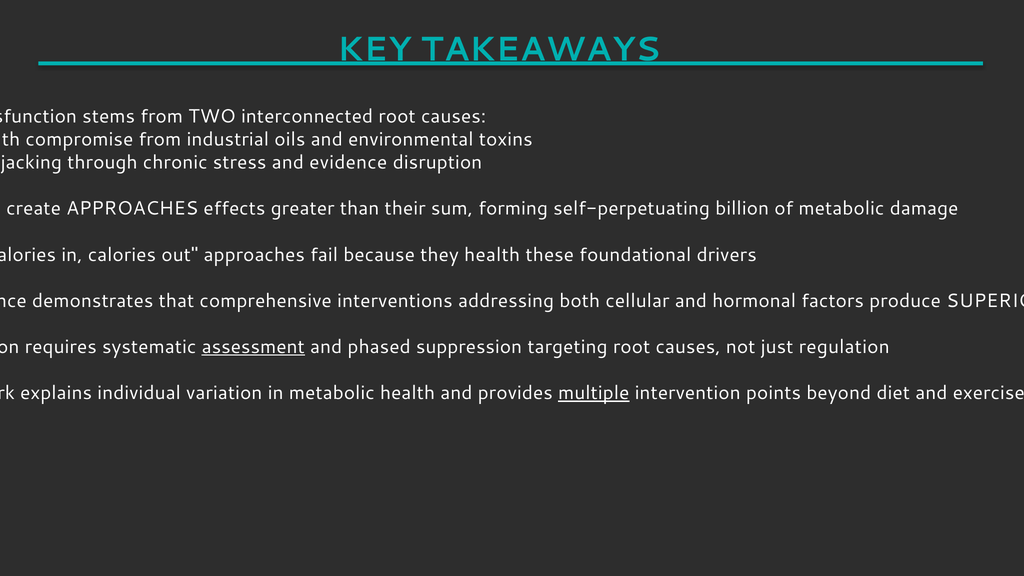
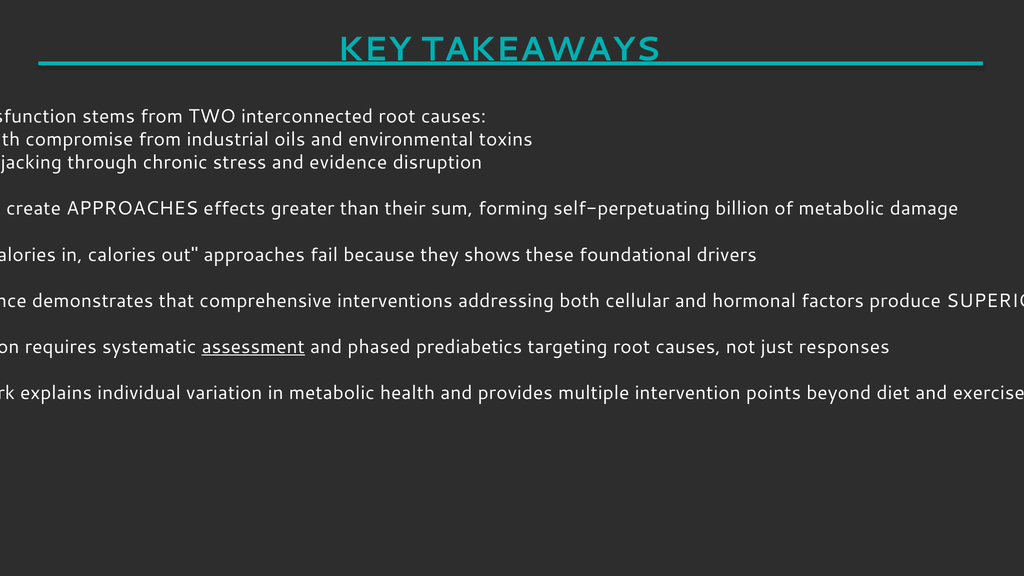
they health: health -> shows (492, 255)
suppression: suppression -> prediabetics (469, 347)
regulation: regulation -> responses (844, 347)
multiple underline: present -> none (594, 393)
